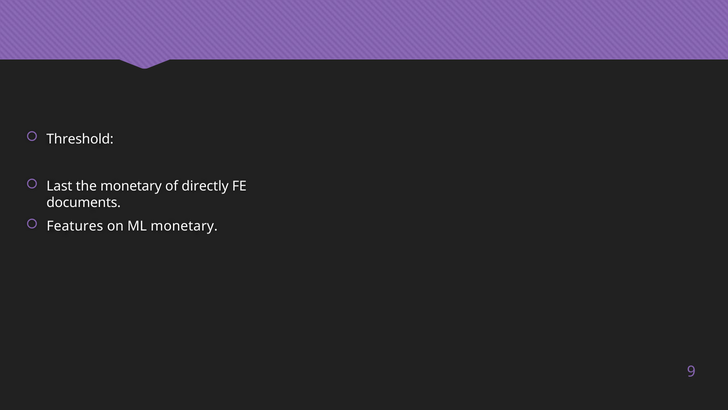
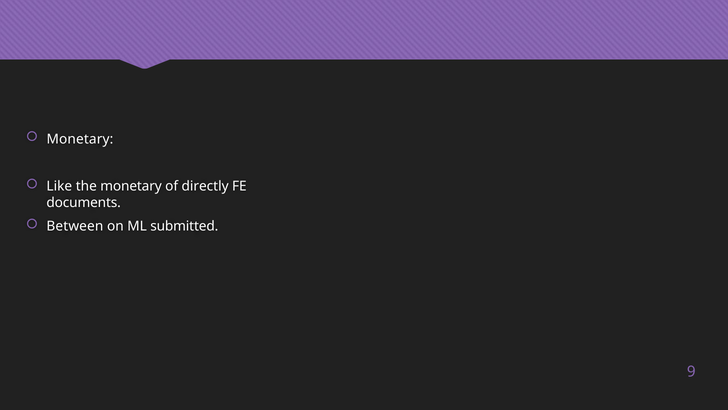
Threshold: Threshold -> Monetary (80, 139)
Last: Last -> Like (59, 186)
Features: Features -> Between (75, 226)
ML monetary: monetary -> submitted (184, 226)
